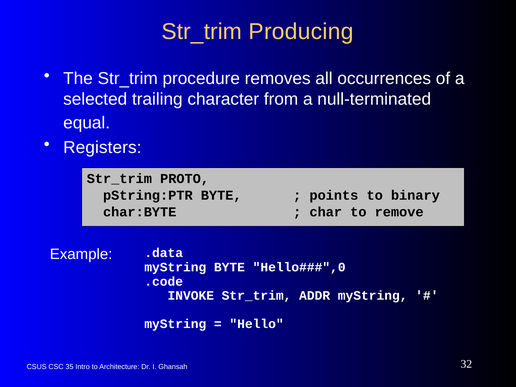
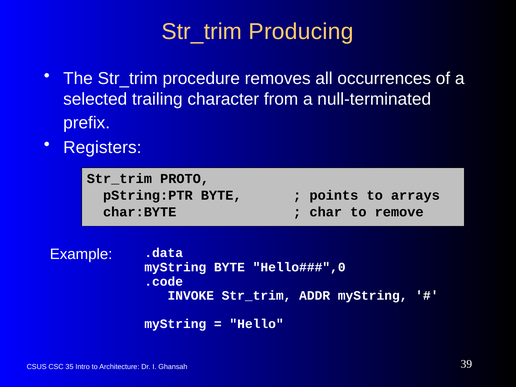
equal: equal -> prefix (87, 123)
binary: binary -> arrays (415, 195)
32: 32 -> 39 (466, 364)
